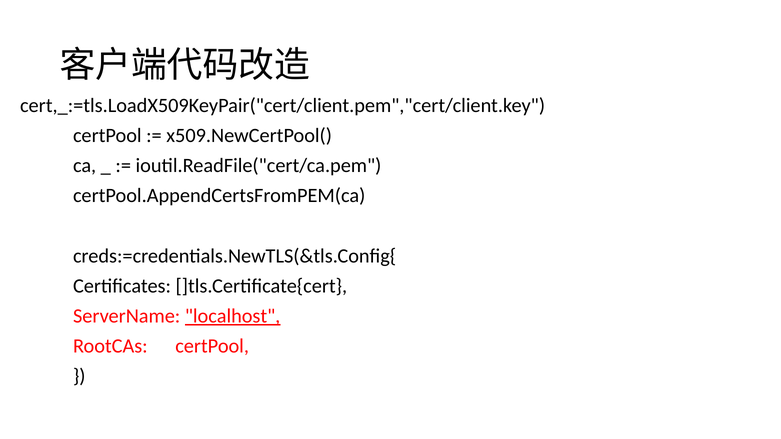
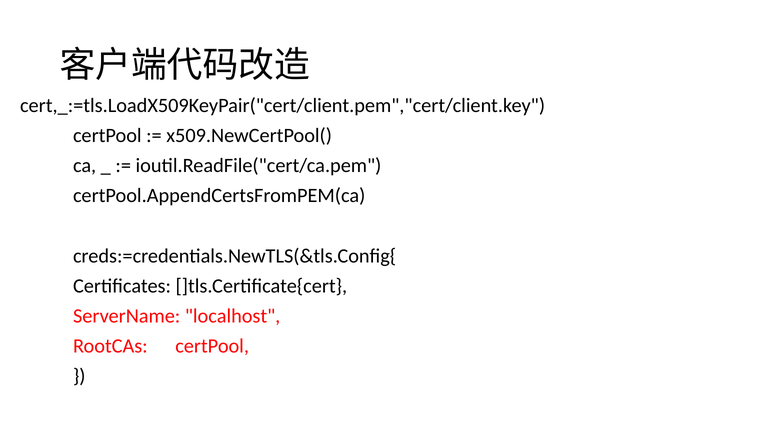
localhost underline: present -> none (233, 316)
